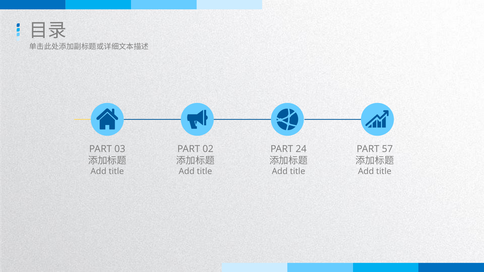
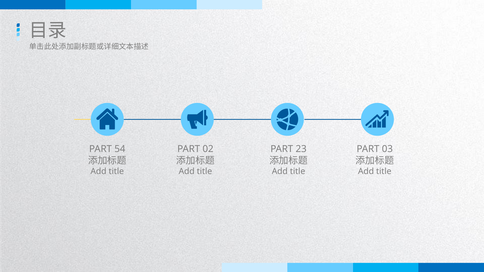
03: 03 -> 54 (120, 149)
24: 24 -> 23 (301, 149)
57: 57 -> 03 (387, 149)
